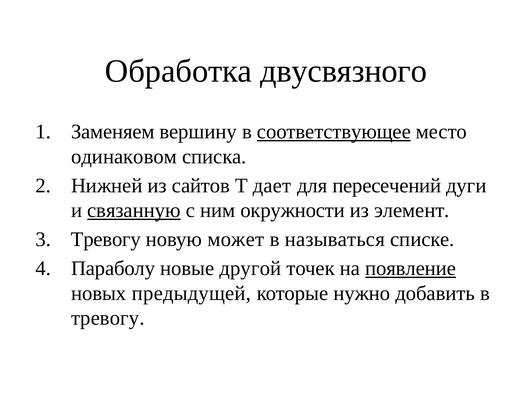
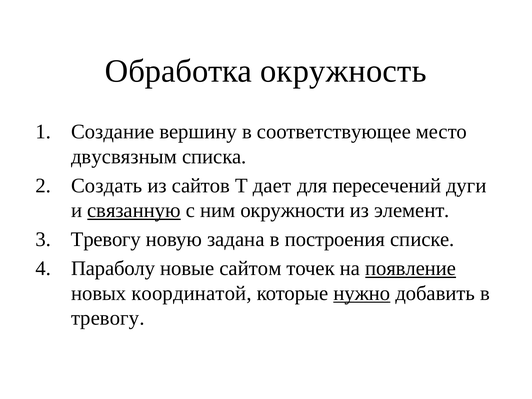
двусвязного: двусвязного -> окружность (343, 71)
Заменяем: Заменяем -> Создание (113, 132)
соответствующее underline: present -> none (334, 132)
одинаковом: одинаковом -> двусвязным (124, 157)
Нижней: Нижней -> Создать (107, 186)
может: может -> задана (236, 239)
называться: называться -> построения (335, 239)
другой: другой -> сайтом (250, 268)
предыдущей: предыдущей -> координатой (192, 293)
нужно underline: none -> present (362, 293)
